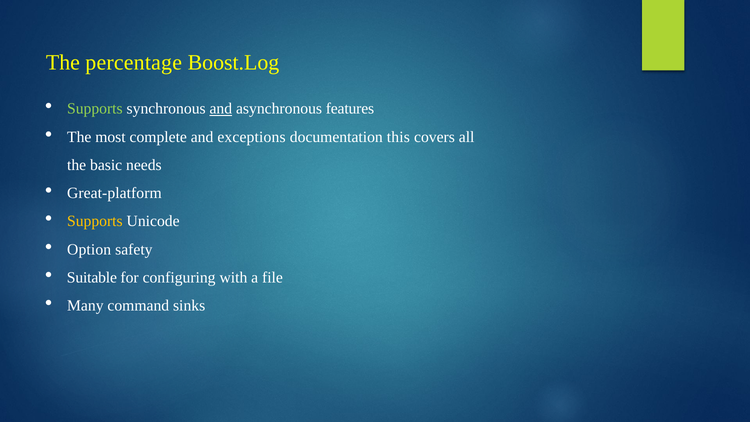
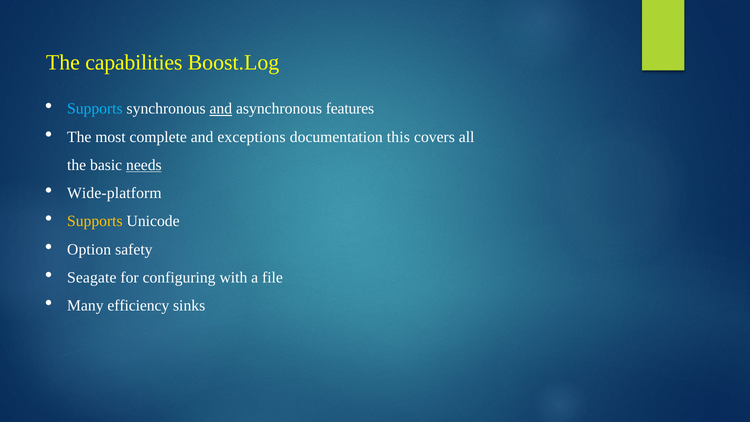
percentage: percentage -> capabilities (134, 62)
Supports colour: light green -> light blue (95, 109)
needs underline: none -> present (144, 165)
Great-platform: Great-platform -> Wide-platform (114, 193)
Suitable: Suitable -> Seagate (92, 277)
command: command -> efficiency (138, 306)
